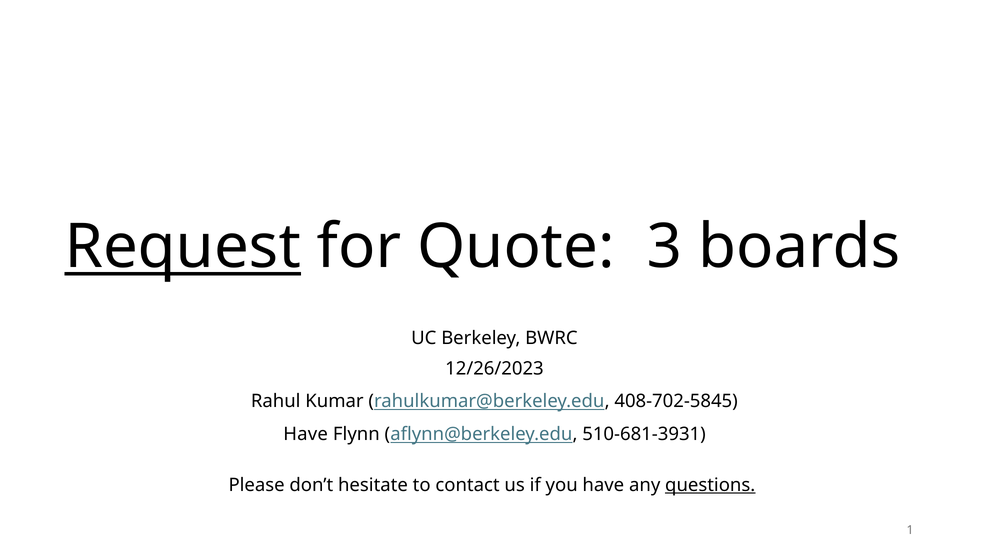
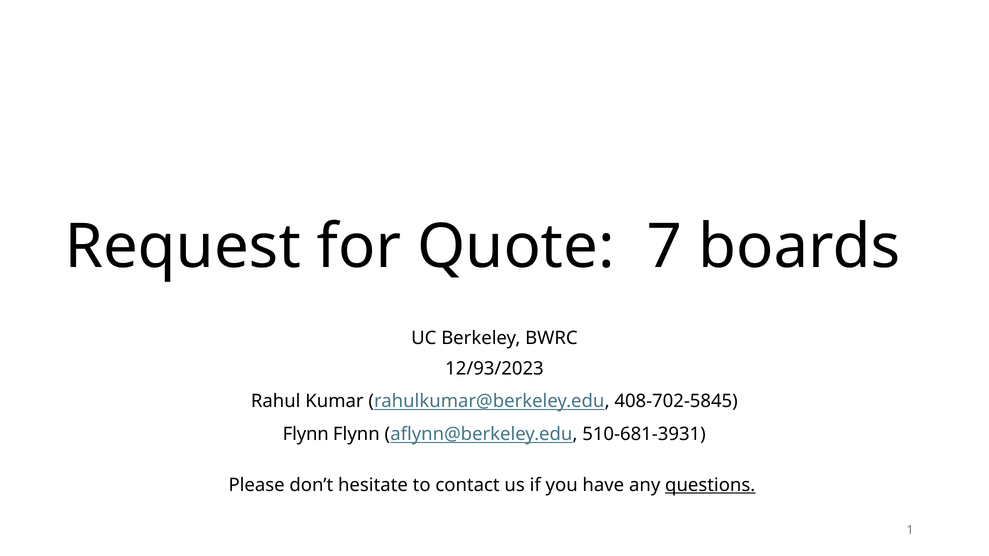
Request underline: present -> none (183, 247)
3: 3 -> 7 (665, 247)
12/26/2023: 12/26/2023 -> 12/93/2023 (494, 369)
Have: Have -> Flynn (306, 434)
